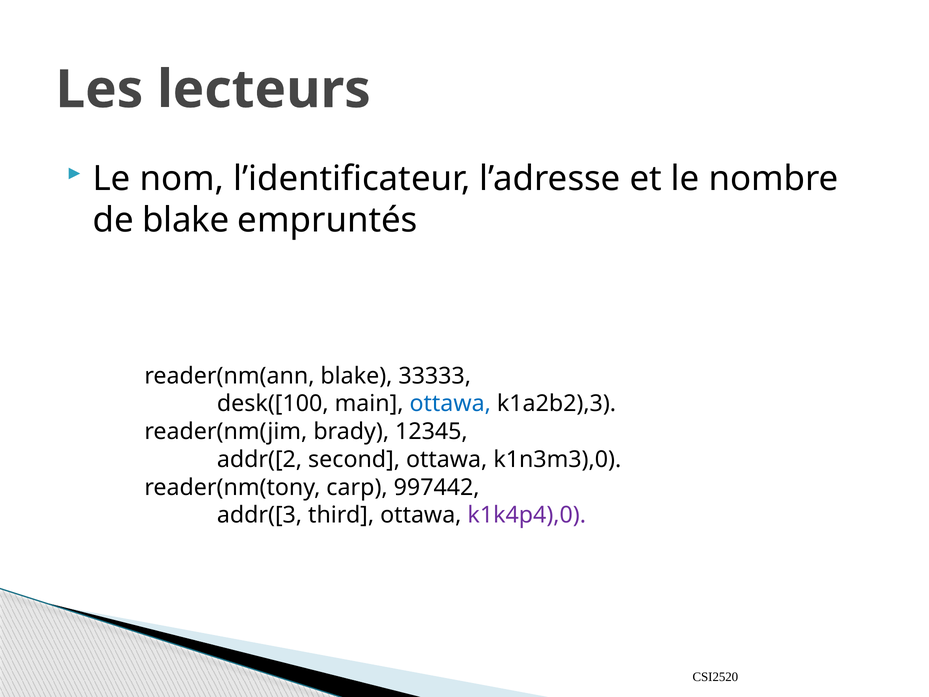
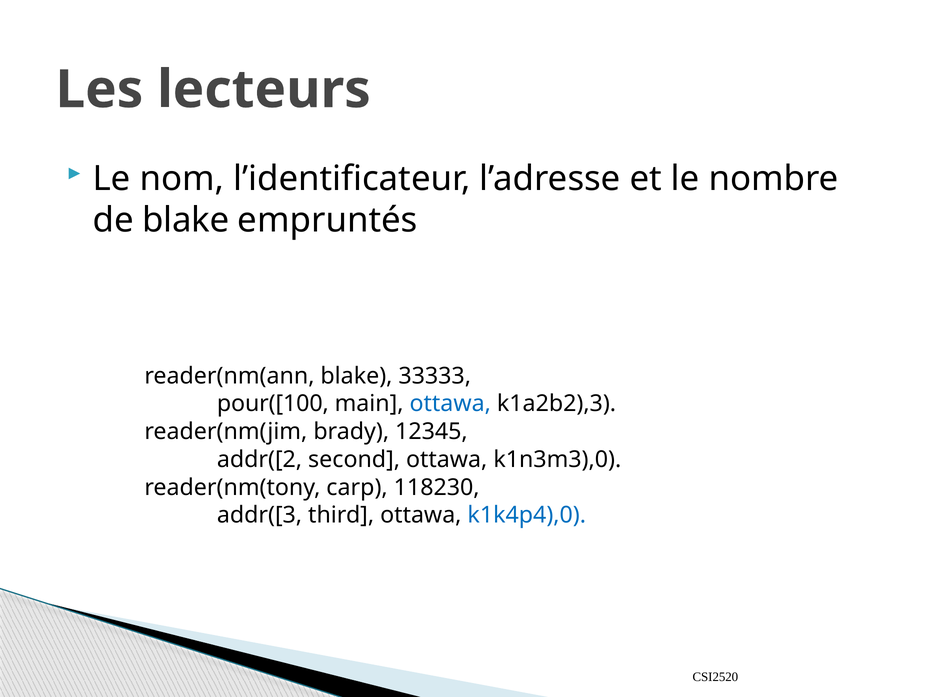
desk([100: desk([100 -> pour([100 (273, 404)
997442: 997442 -> 118230 (437, 487)
k1k4p4),0 colour: purple -> blue (527, 515)
